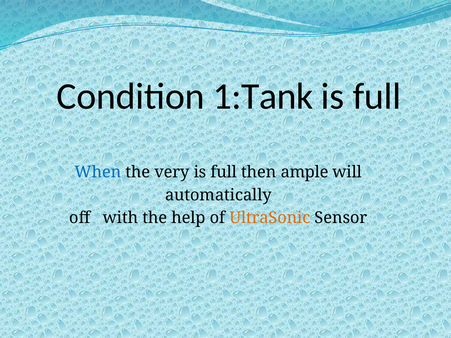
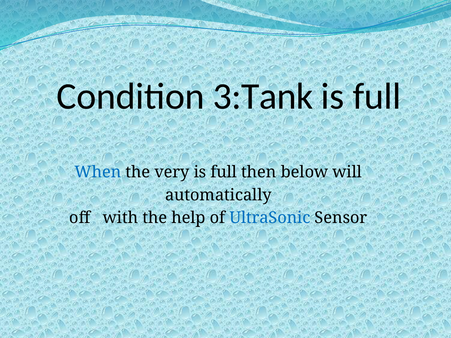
1:Tank: 1:Tank -> 3:Tank (263, 97)
ample: ample -> below (304, 172)
UltraSonic colour: orange -> blue (270, 218)
